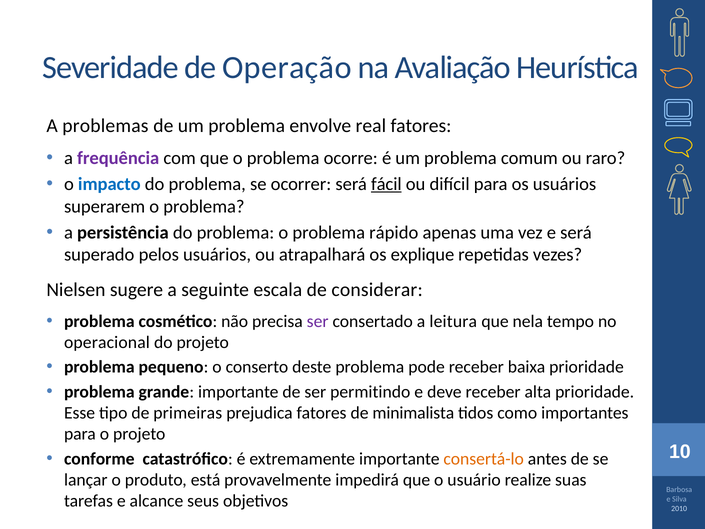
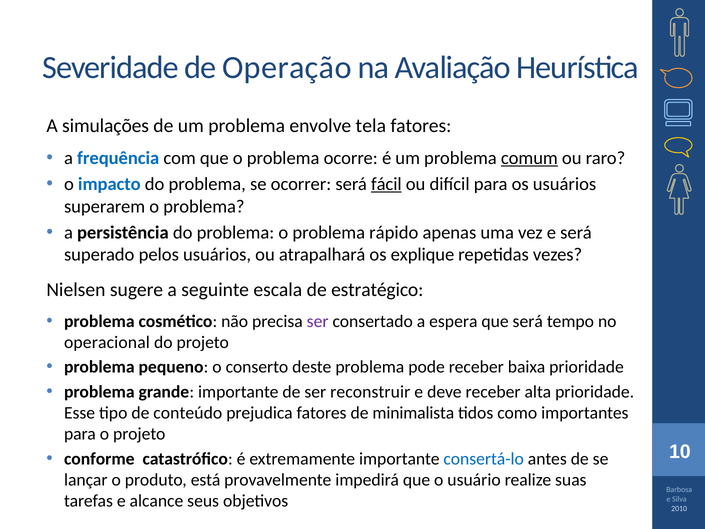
problemas: problemas -> simulações (106, 126)
real: real -> tela (371, 126)
frequência colour: purple -> blue (118, 158)
comum underline: none -> present (529, 158)
considerar: considerar -> estratégico (377, 289)
leitura: leitura -> espera (453, 321)
que nela: nela -> será (528, 321)
permitindo: permitindo -> reconstruir (370, 392)
primeiras: primeiras -> conteúdo (188, 413)
consertá-lo colour: orange -> blue (484, 459)
